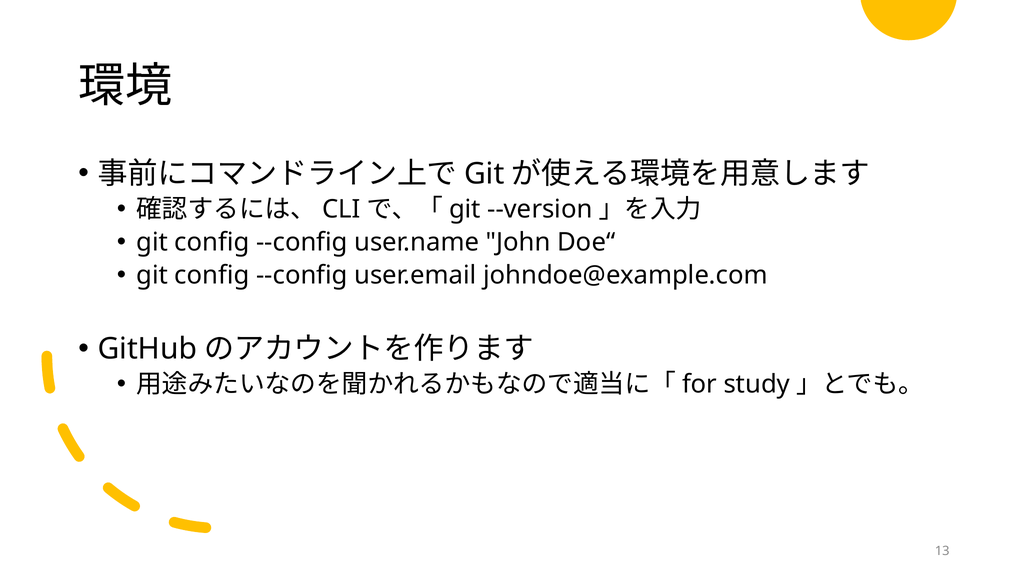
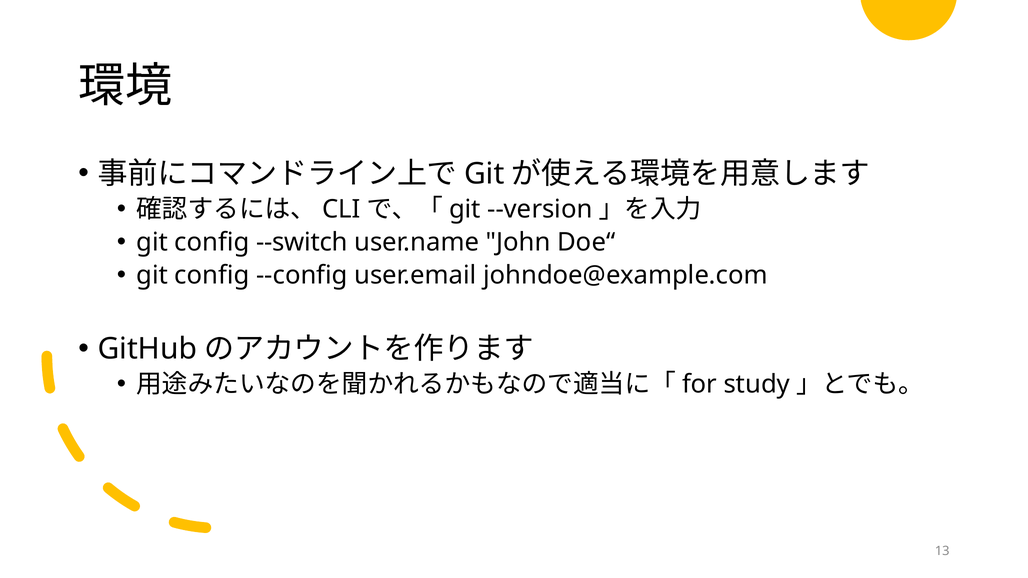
--config: --config -> --switch (302, 242)
